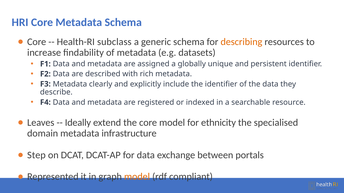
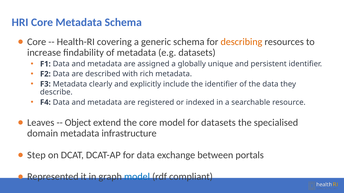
subclass: subclass -> covering (114, 42)
Ideally: Ideally -> Object (78, 123)
for ethnicity: ethnicity -> datasets (218, 123)
model colour: orange -> blue (137, 177)
